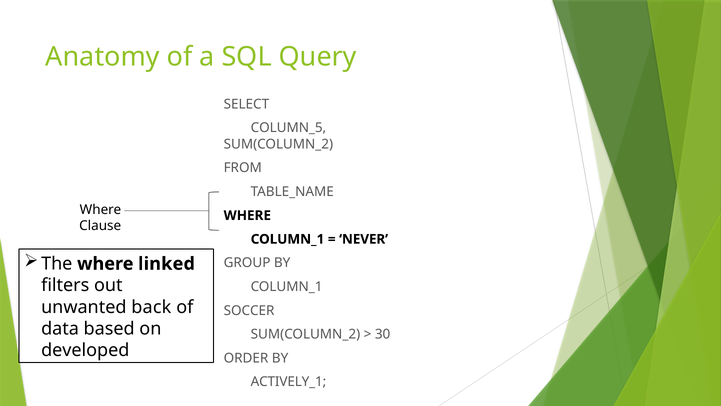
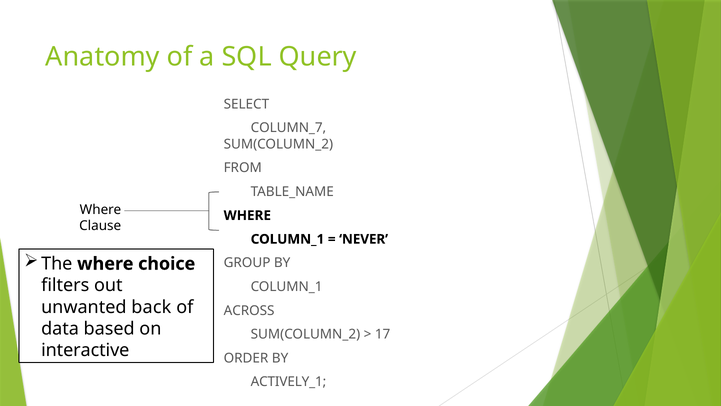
COLUMN_5: COLUMN_5 -> COLUMN_7 (288, 128)
linked: linked -> choice (167, 264)
SOCCER: SOCCER -> ACROSS (249, 310)
30: 30 -> 17 (383, 334)
developed: developed -> interactive (85, 350)
